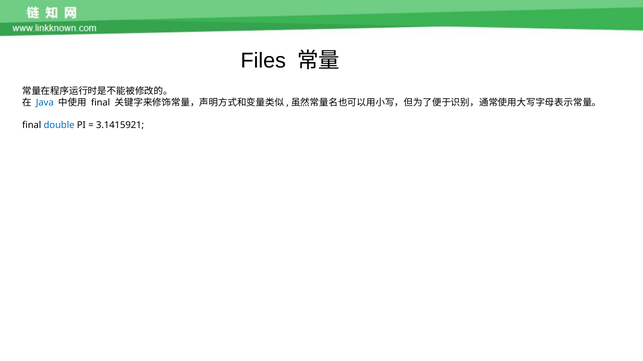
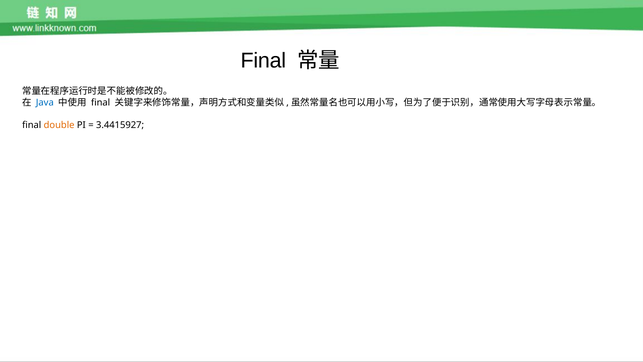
Files: Files -> Final (263, 60)
double colour: blue -> orange (59, 125)
3.1415921: 3.1415921 -> 3.4415927 (120, 125)
